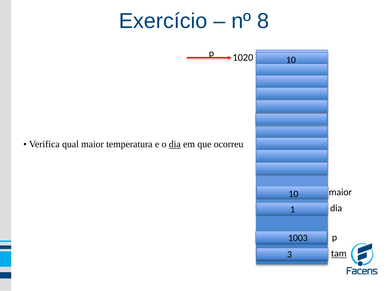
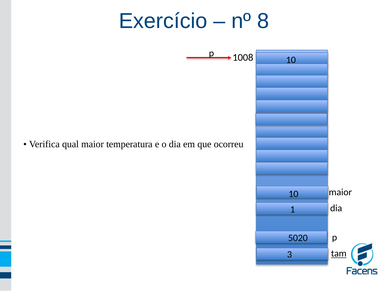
1020: 1020 -> 1008 (243, 57)
dia underline: present -> none (175, 144)
1003: 1003 -> 5020 (298, 238)
